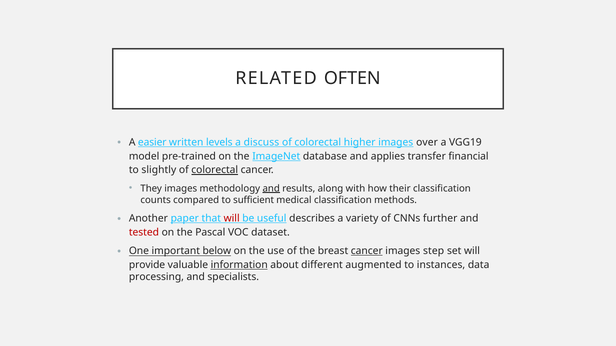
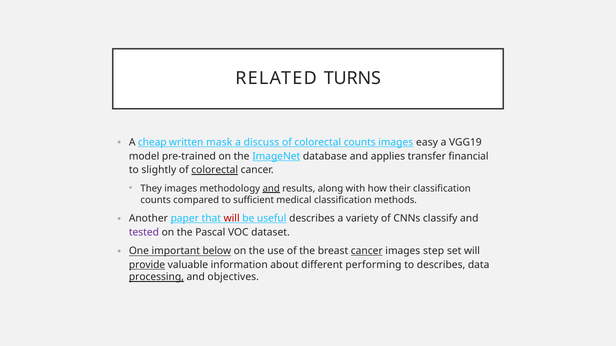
OFTEN: OFTEN -> TURNS (352, 79)
easier: easier -> cheap (152, 142)
levels: levels -> mask (219, 142)
colorectal higher: higher -> counts (360, 142)
over: over -> easy (427, 142)
further: further -> classify (440, 219)
tested colour: red -> purple (144, 233)
provide underline: none -> present (147, 265)
information underline: present -> none (239, 265)
augmented: augmented -> performing (373, 265)
to instances: instances -> describes (441, 265)
processing underline: none -> present (156, 278)
specialists: specialists -> objectives (233, 278)
